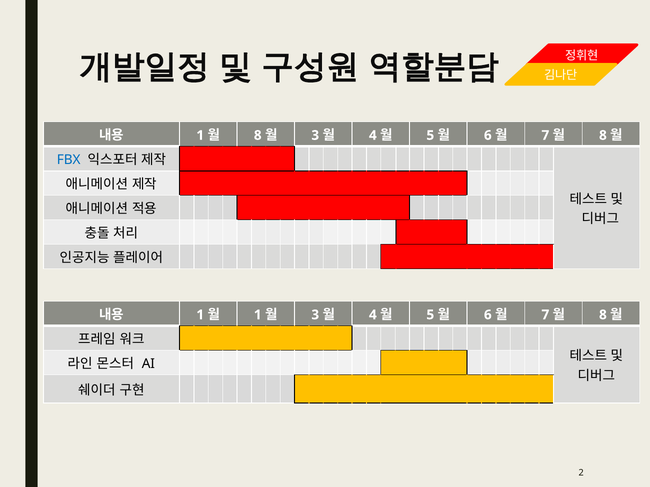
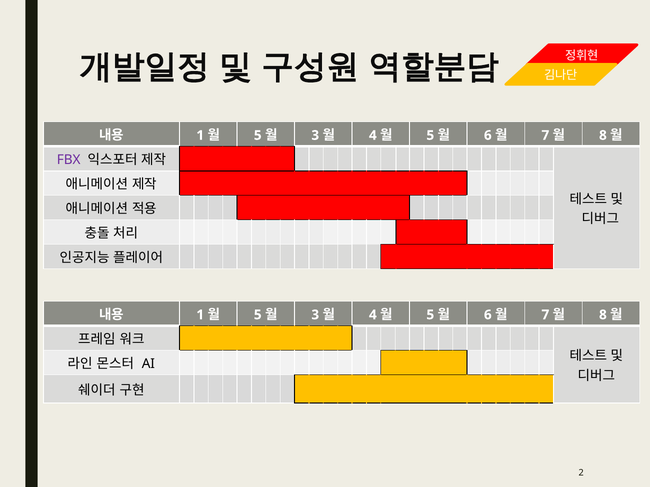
8: 8 -> 5 (258, 135)
FBX colour: blue -> purple (69, 160)
1: 1 -> 5 (258, 315)
